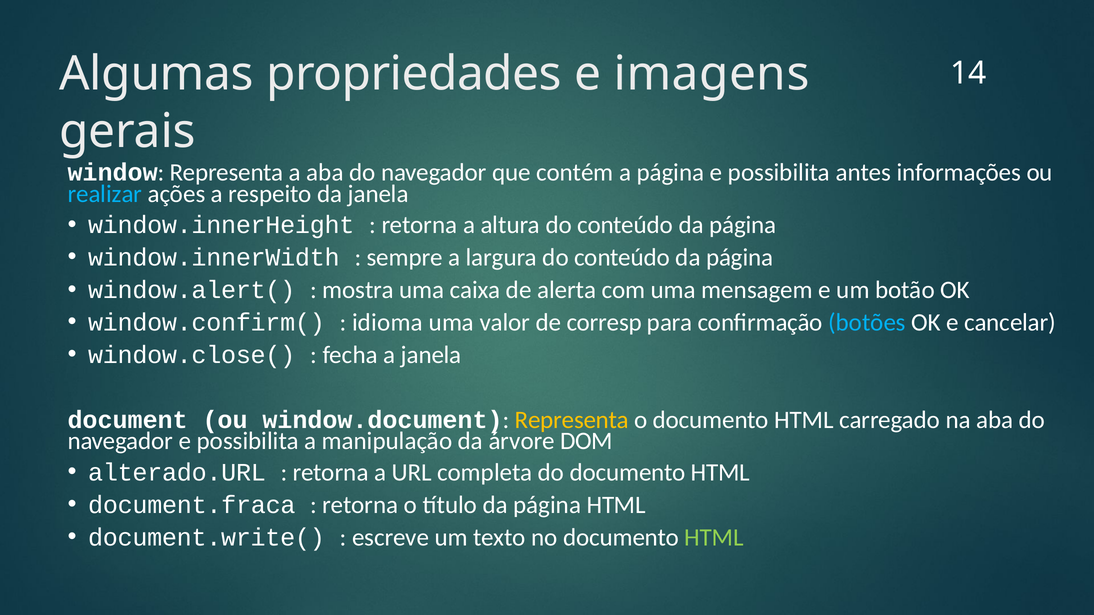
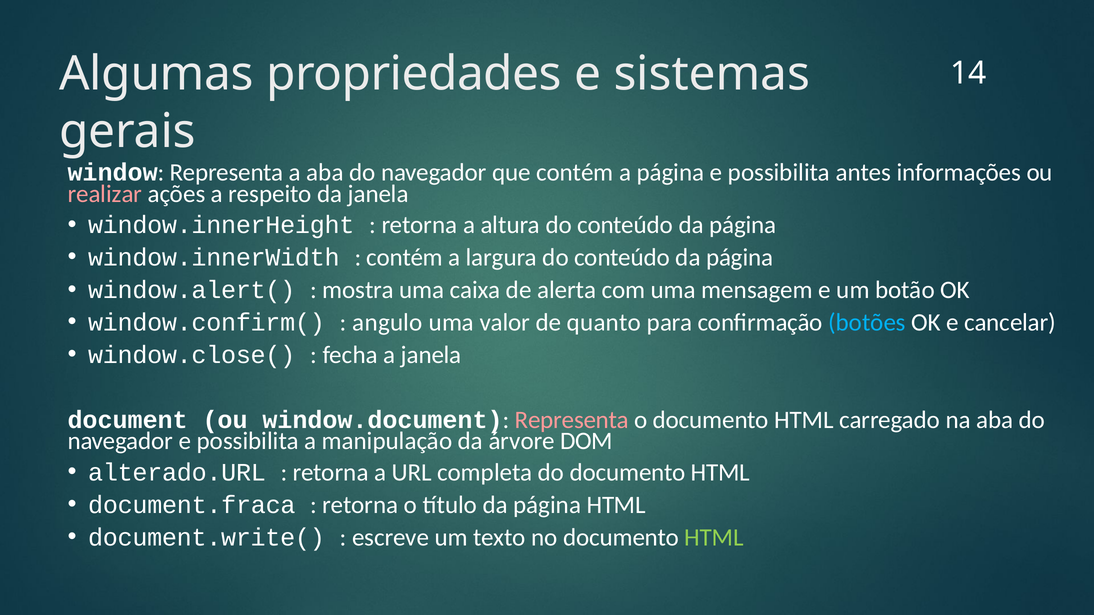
imagens: imagens -> sistemas (712, 74)
realizar colour: light blue -> pink (105, 194)
sempre: sempre -> contém (405, 258)
idioma: idioma -> angulo (388, 323)
corresp: corresp -> quanto (604, 323)
Representa colour: yellow -> pink (572, 420)
